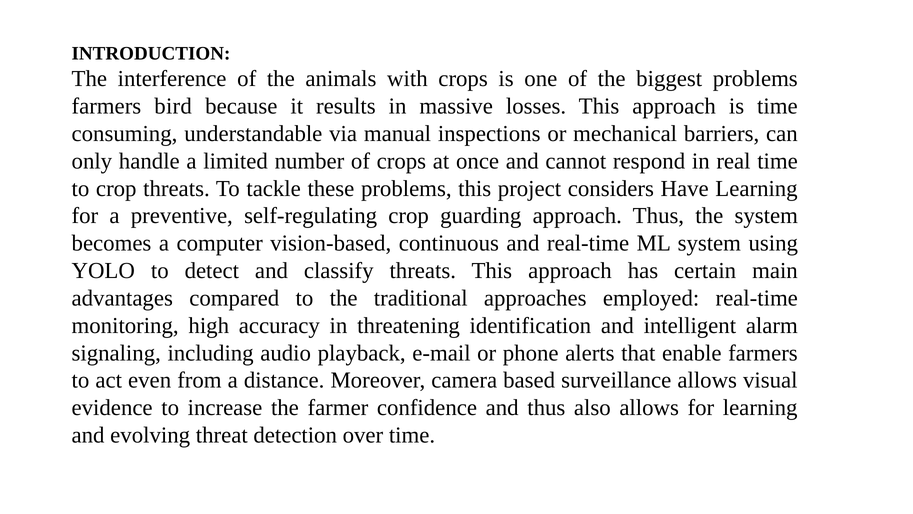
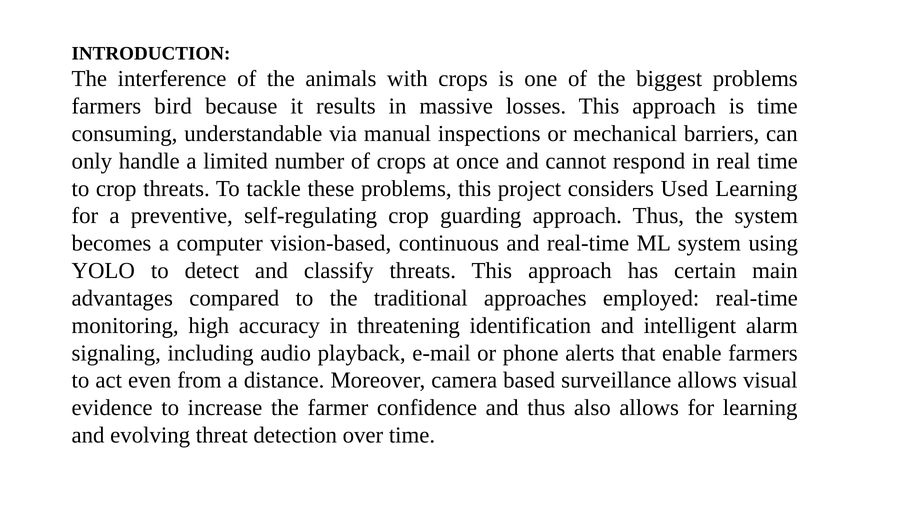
Have: Have -> Used (684, 188)
